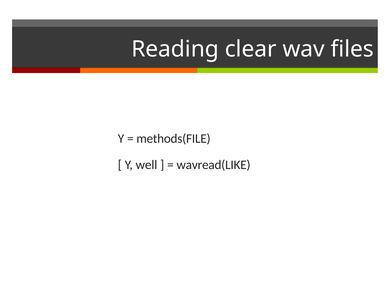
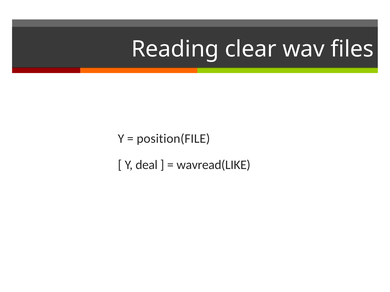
methods(FILE: methods(FILE -> position(FILE (173, 139)
well: well -> deal (147, 165)
